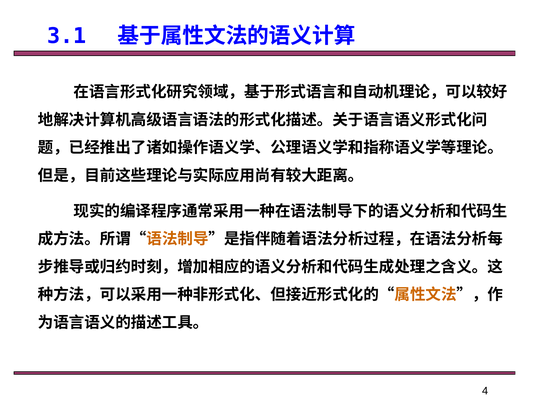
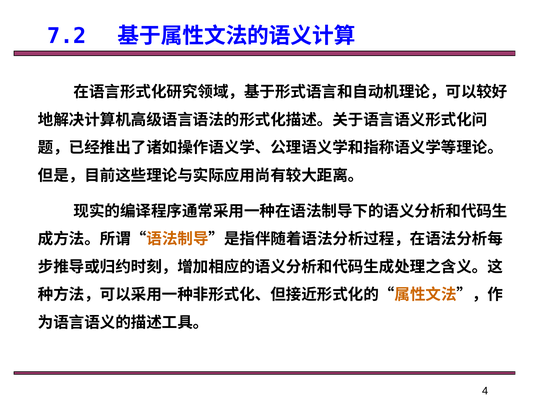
3.1: 3.1 -> 7.2 (67, 36)
